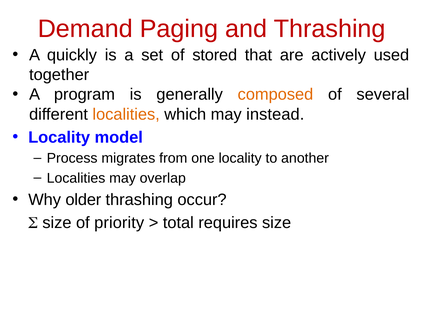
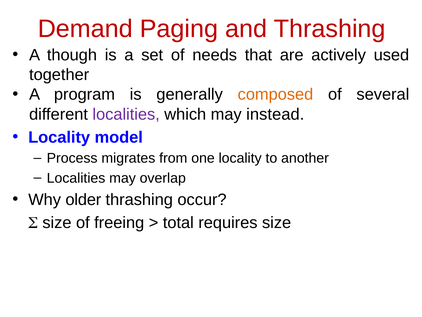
quickly: quickly -> though (72, 55)
stored: stored -> needs (215, 55)
localities colour: orange -> purple (126, 114)
priority: priority -> freeing (119, 222)
